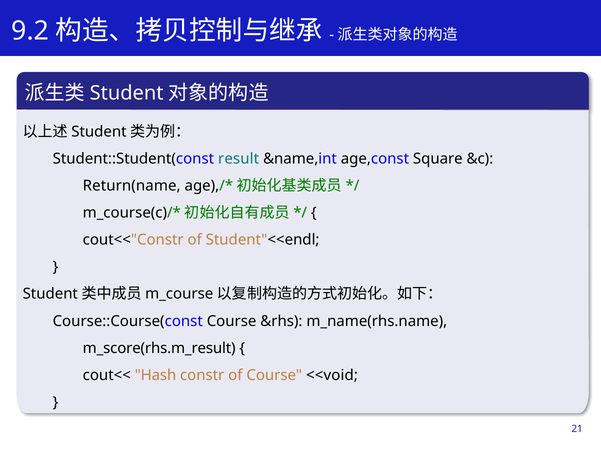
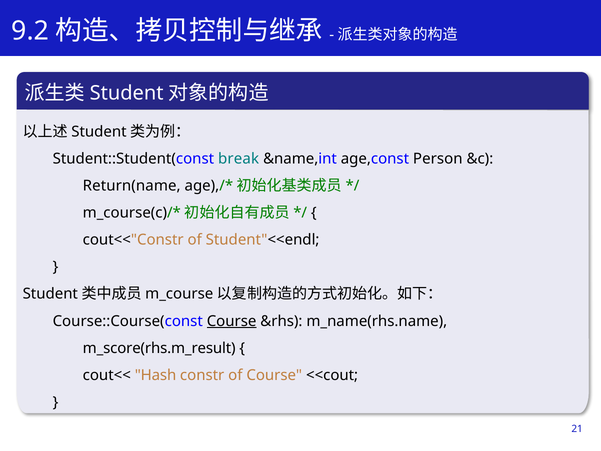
result: result -> break (239, 159)
Square: Square -> Person (438, 159)
Course underline: none -> present (232, 321)
<<void: <<void -> <<cout (332, 375)
